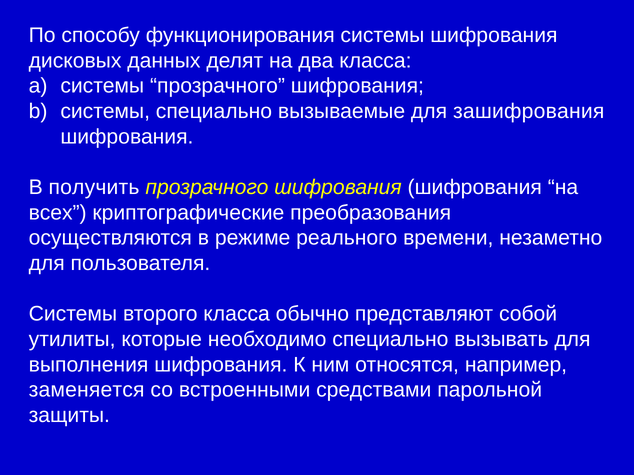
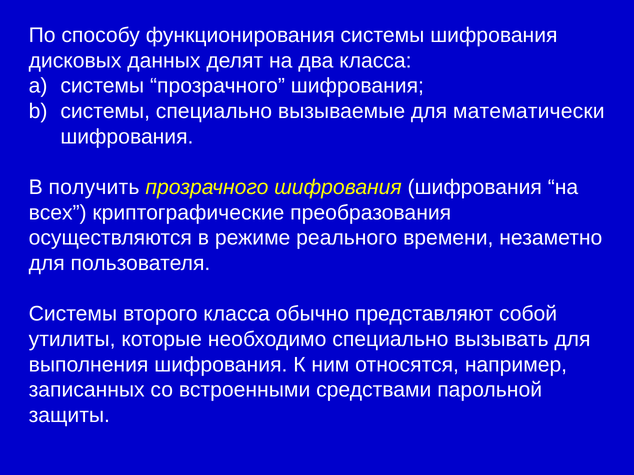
зашифрования: зашифрования -> математически (529, 111)
заменяется: заменяется -> записанных (87, 390)
